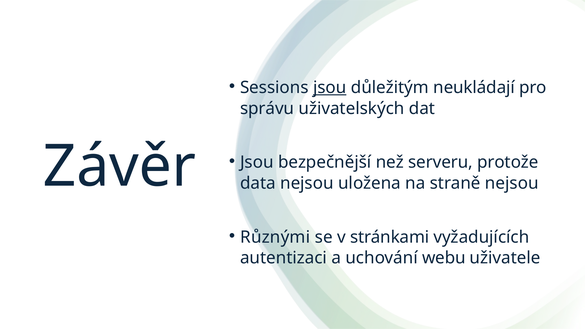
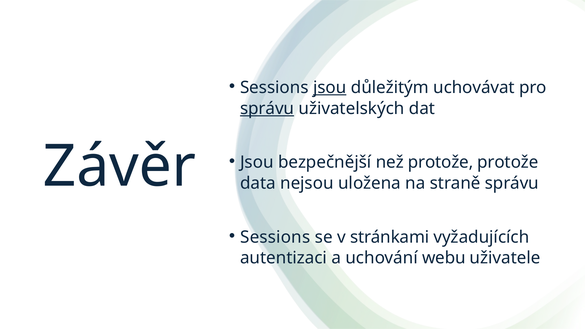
neukládají: neukládají -> uchovávat (474, 88)
správu underline: none -> present (267, 108)
než serveru: serveru -> protože (441, 162)
straně nejsou: nejsou -> správu (512, 183)
Různými: Různými -> Sessions (275, 237)
